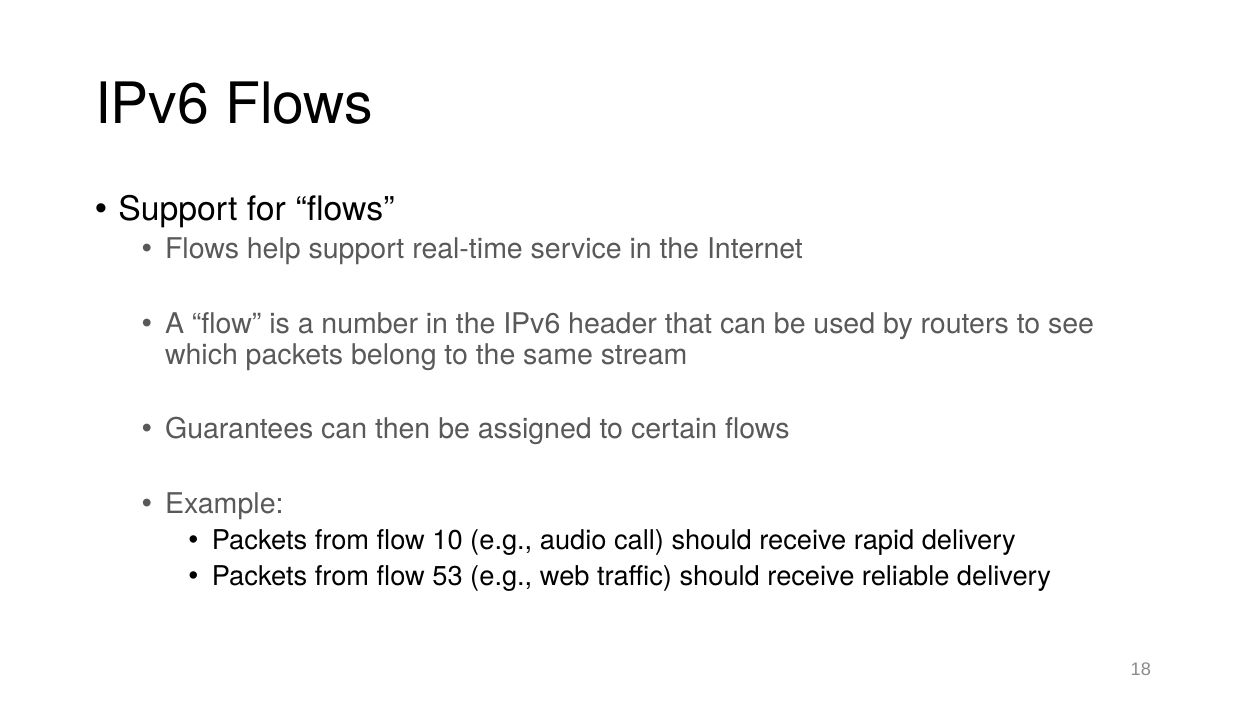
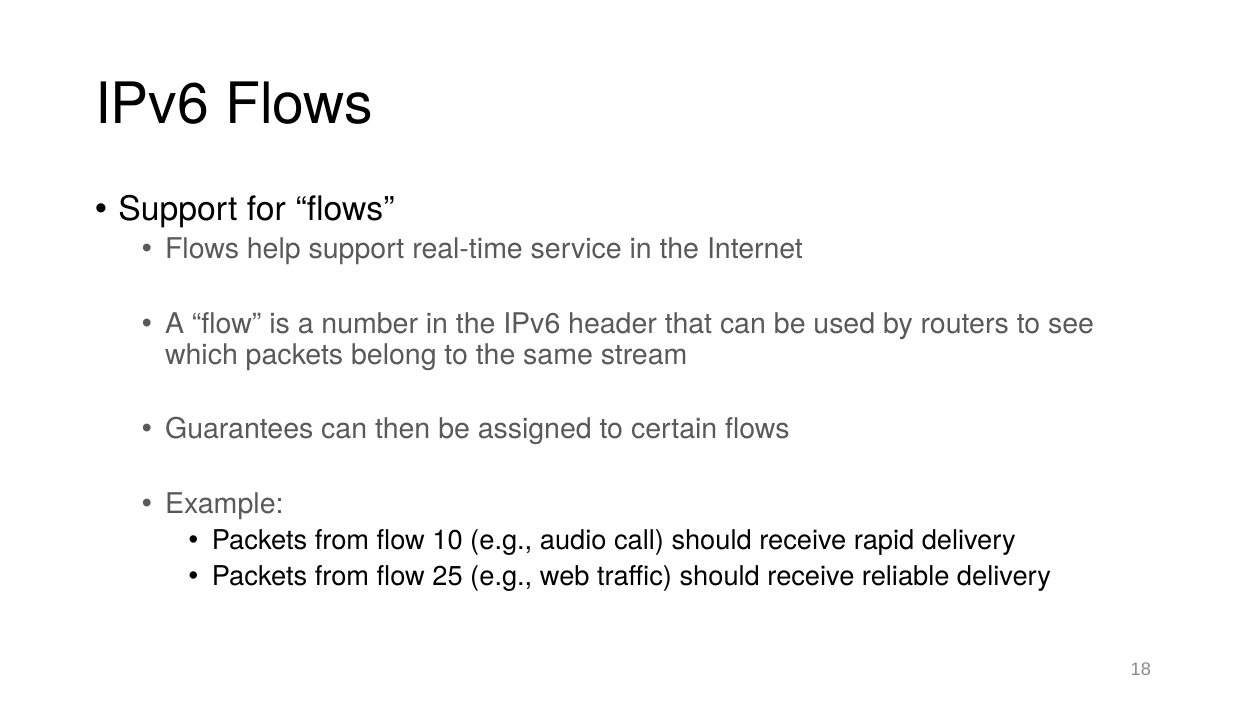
53: 53 -> 25 (448, 576)
